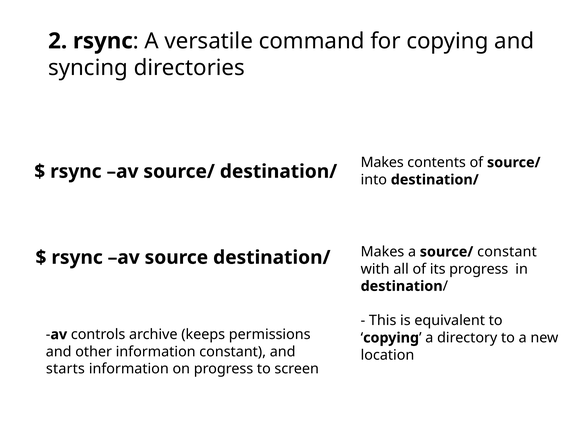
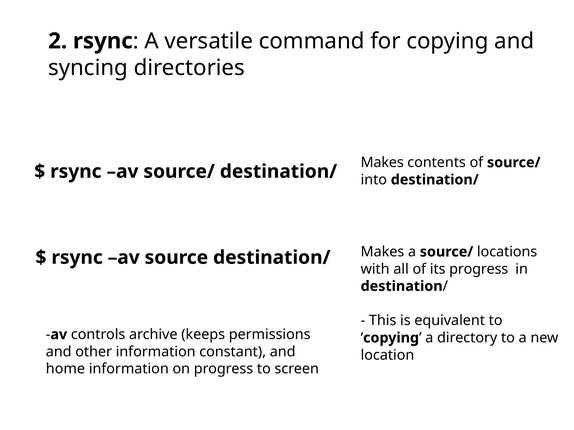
source/ constant: constant -> locations (507, 252)
starts: starts -> home (65, 369)
